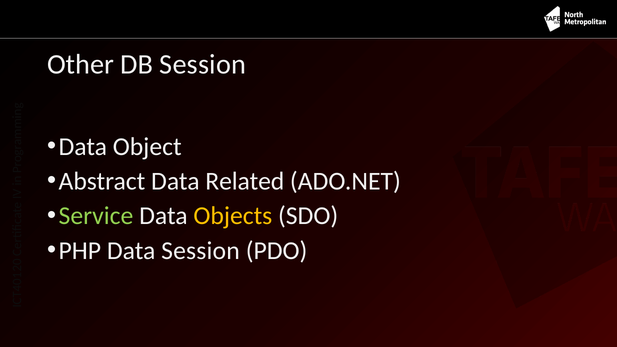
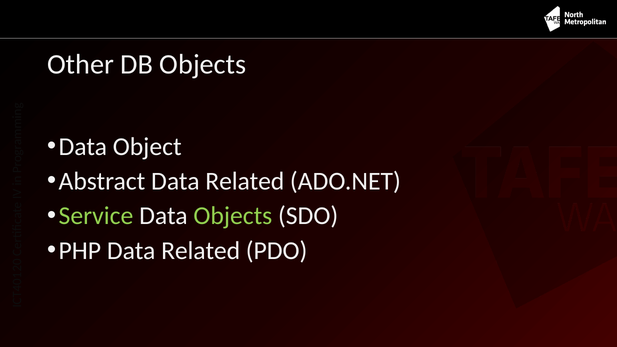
DB Session: Session -> Objects (203, 64)
Objects colour: yellow -> light green (233, 216)
PHP Data Session: Session -> Related (201, 251)
